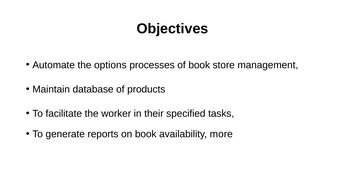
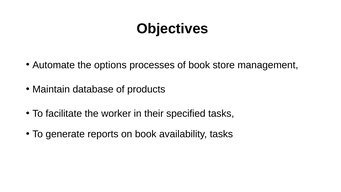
availability more: more -> tasks (221, 134)
